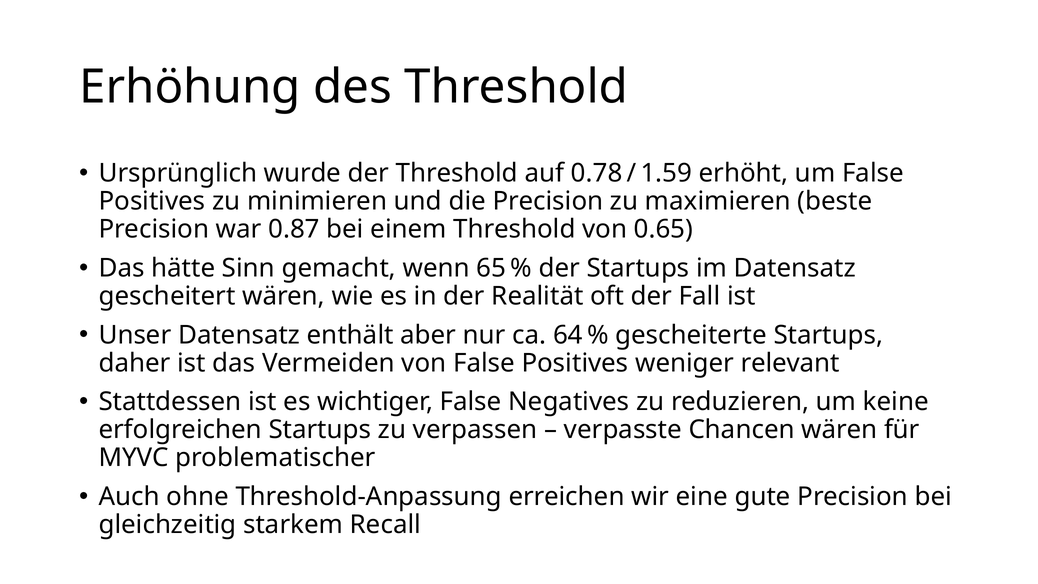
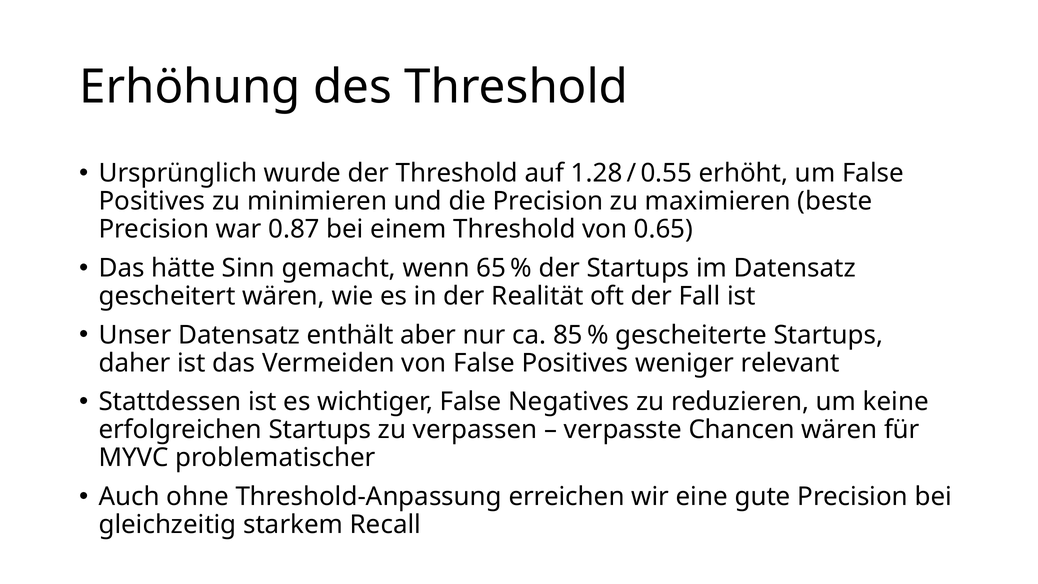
0.78: 0.78 -> 1.28 (597, 173)
1.59: 1.59 -> 0.55 (666, 173)
64: 64 -> 85 (568, 335)
